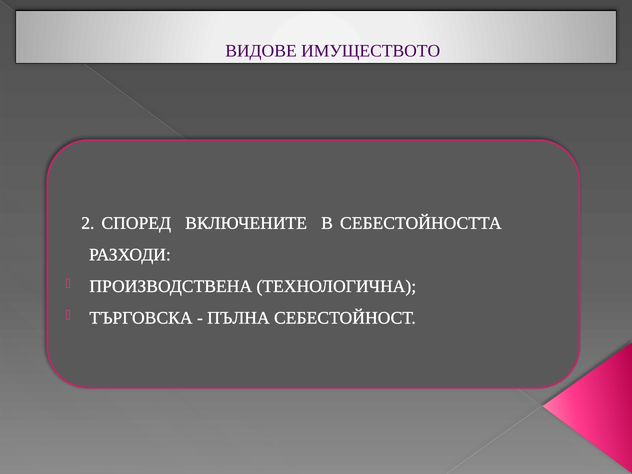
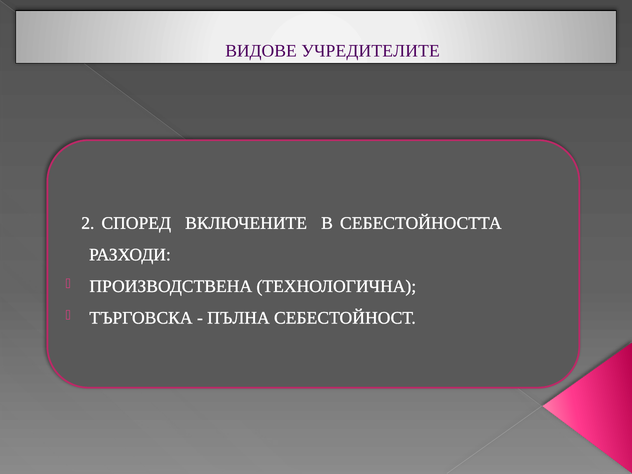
ИМУЩЕСТВОТО: ИМУЩЕСТВОТО -> УЧРЕДИТЕЛИТЕ (371, 51)
